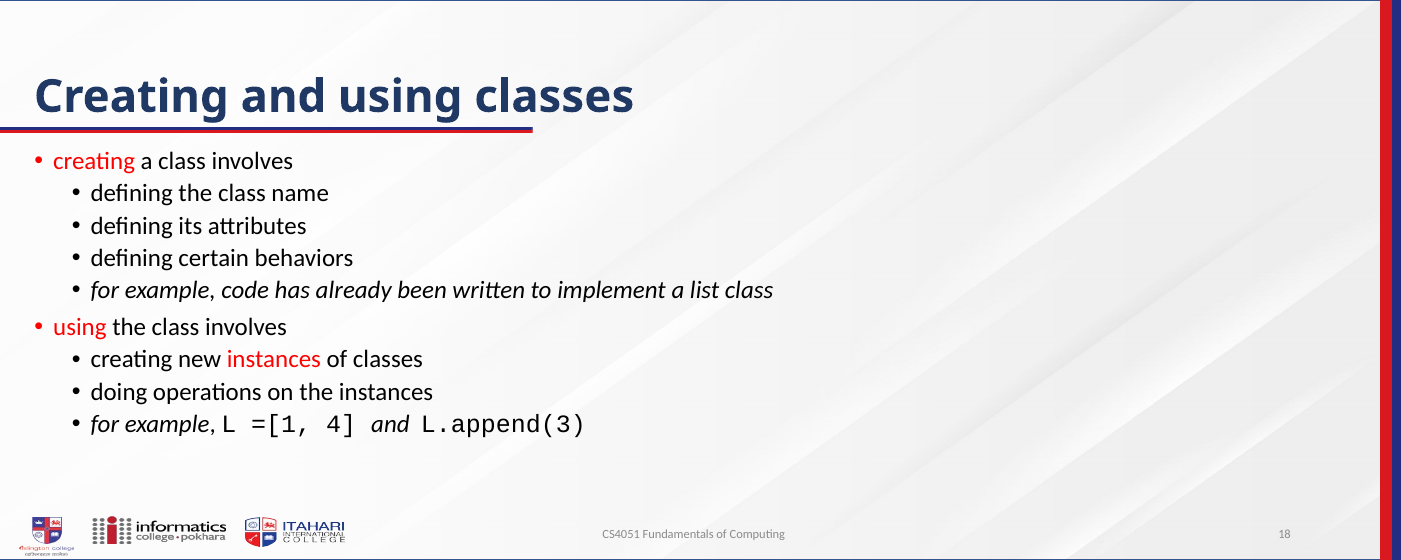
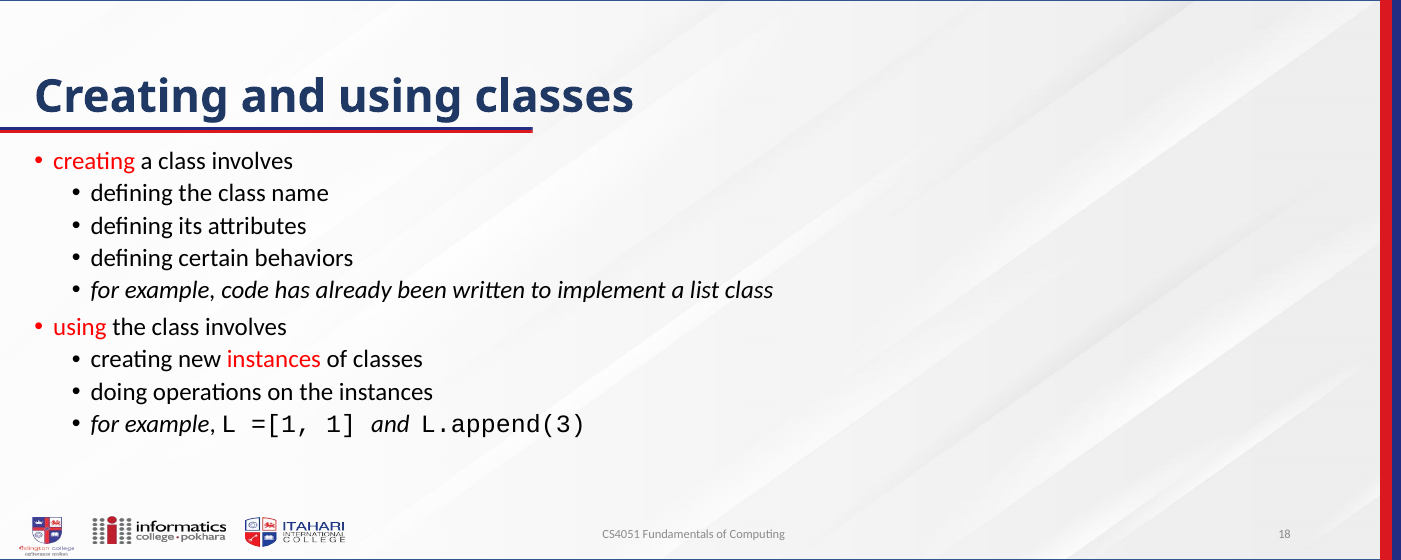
4: 4 -> 1 (341, 424)
